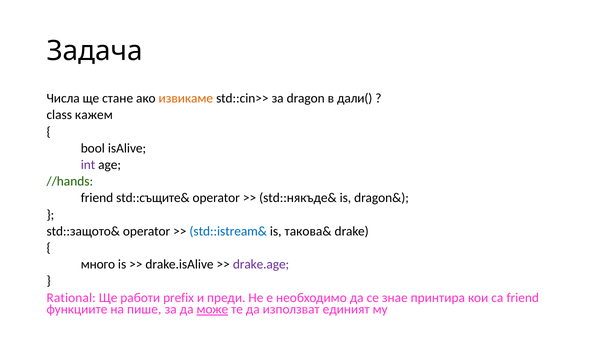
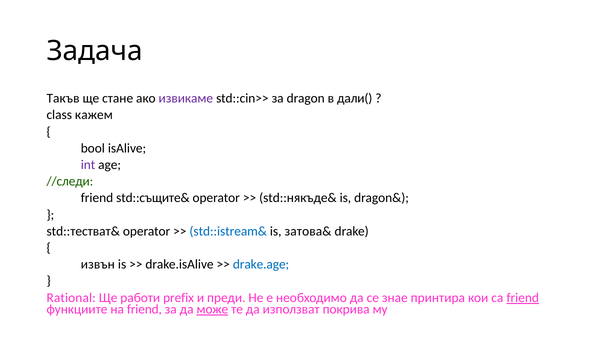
Числа: Числа -> Такъв (63, 98)
извикаме colour: orange -> purple (186, 98)
//hands: //hands -> //следи (70, 181)
std::защото&: std::защото& -> std::тестват& (83, 231)
такова&: такова& -> затова& (308, 231)
много: много -> извън (98, 265)
drake.age colour: purple -> blue (261, 265)
friend underline: none -> present (523, 298)
на пише: пише -> friend (144, 309)
единият: единият -> покрива (346, 309)
